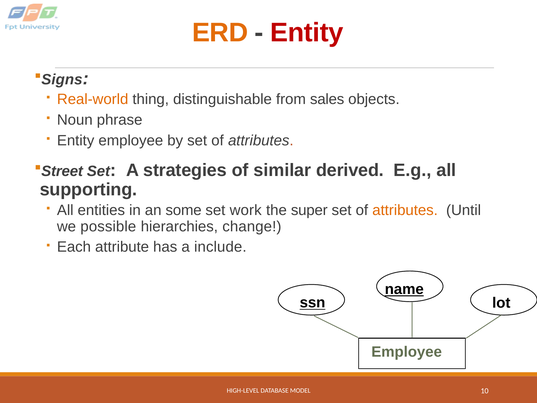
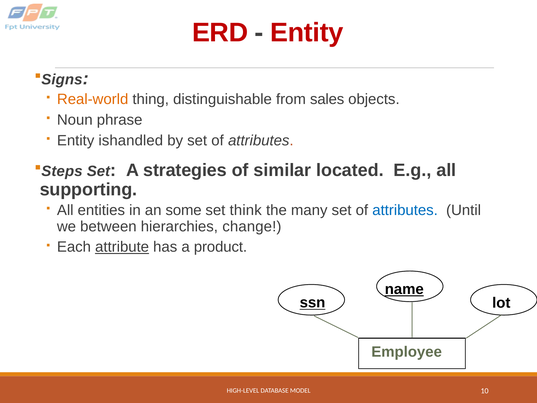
ERD colour: orange -> red (220, 33)
Entity employee: employee -> ishandled (131, 140)
Street: Street -> Steps (62, 171)
derived: derived -> located (350, 170)
work: work -> think (246, 210)
super: super -> many (309, 210)
attributes colour: orange -> blue (405, 210)
possible: possible -> between (108, 226)
attribute underline: none -> present (122, 247)
include: include -> product (220, 247)
